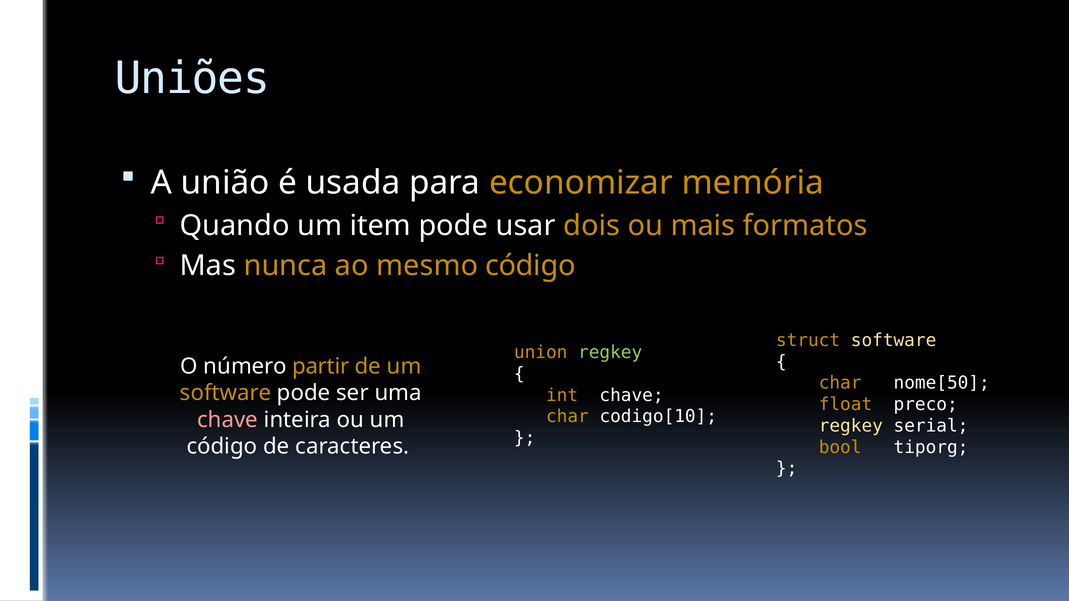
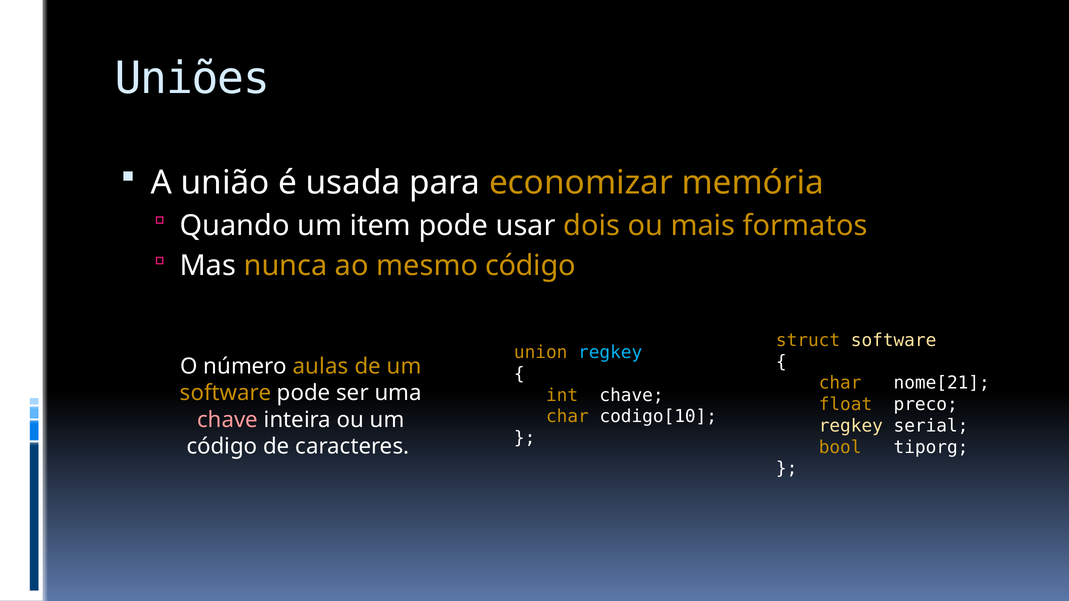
regkey colour: light green -> light blue (610, 353)
partir: partir -> aulas (321, 366)
nome[50: nome[50 -> nome[21 (942, 383)
